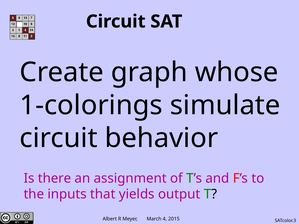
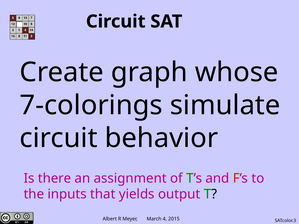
1-colorings: 1-colorings -> 7-colorings (91, 105)
